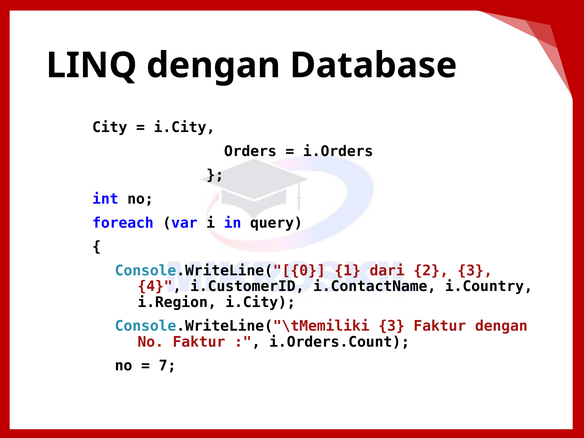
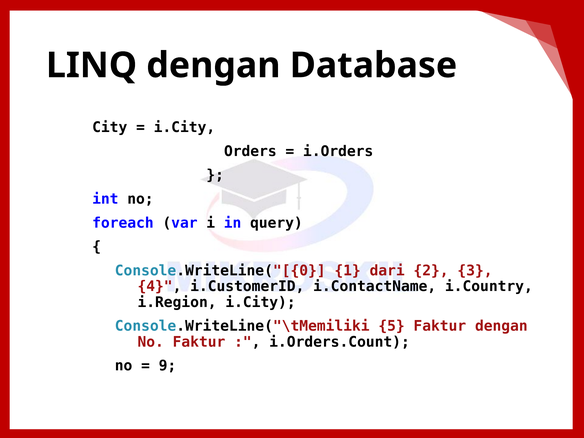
Console.WriteLine("\tMemiliki 3: 3 -> 5 (392, 326)
7: 7 -> 9 (167, 366)
